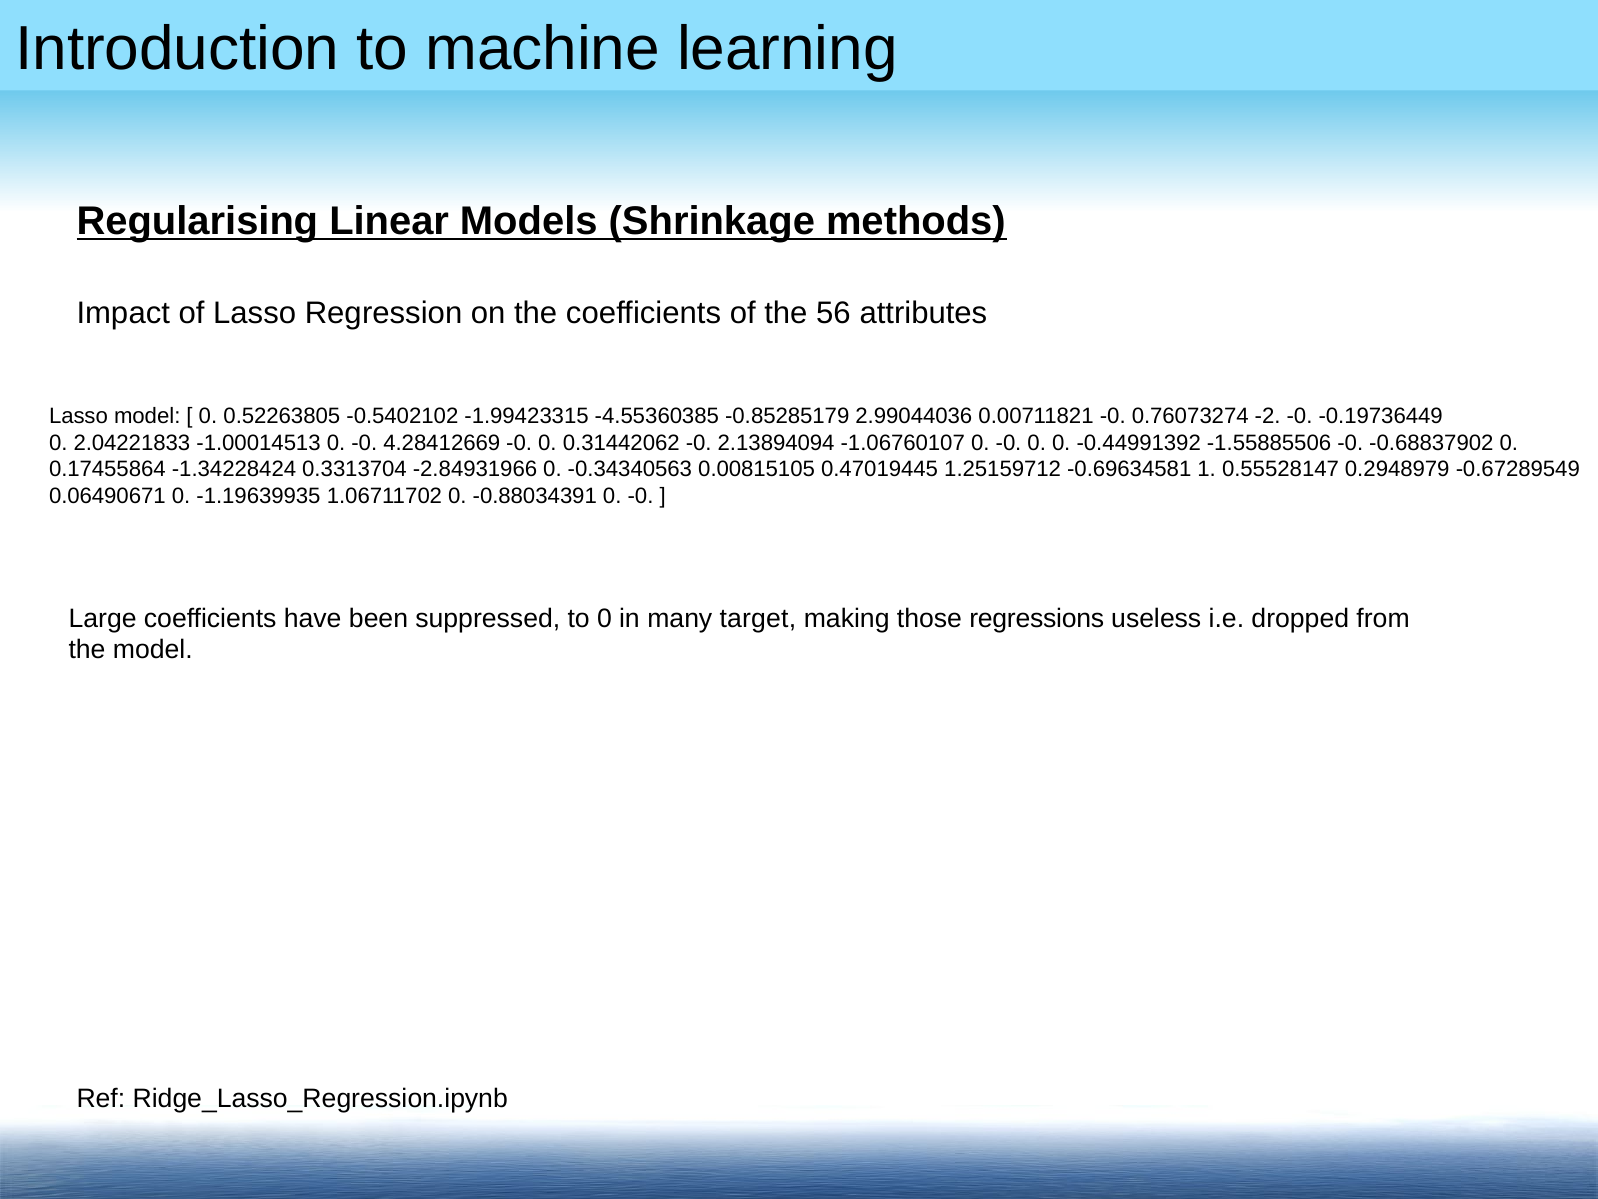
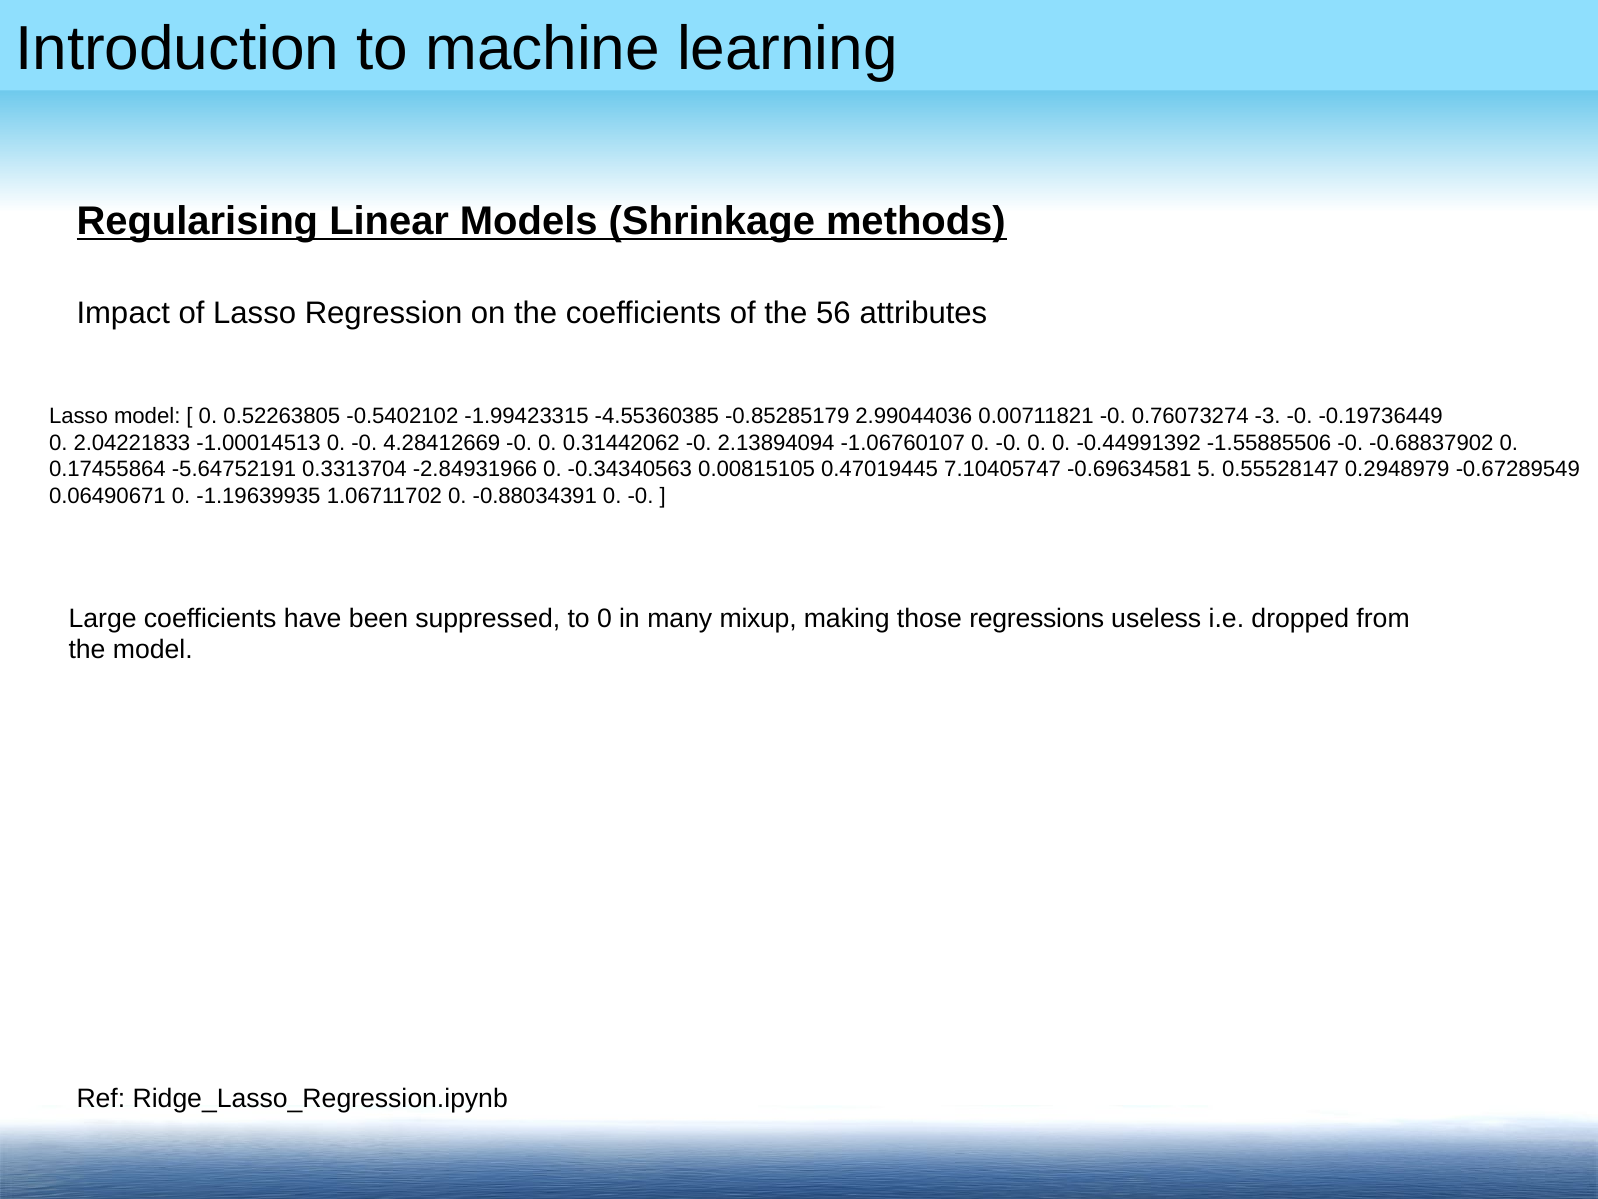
-2: -2 -> -3 (1268, 416)
-1.34228424: -1.34228424 -> -5.64752191 (234, 469)
1.25159712: 1.25159712 -> 7.10405747 (1003, 469)
1: 1 -> 5 (1207, 469)
target: target -> mixup (758, 618)
